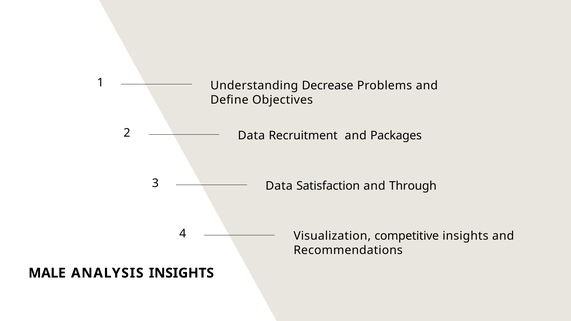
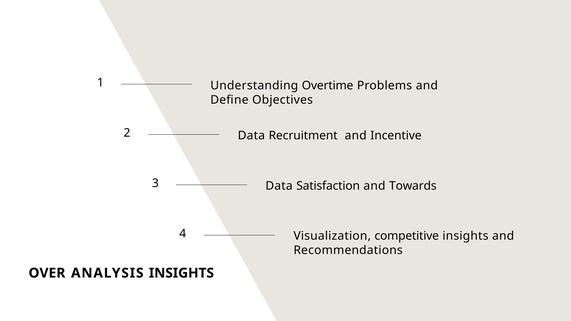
Decrease: Decrease -> Overtime (328, 86)
Packages: Packages -> Incentive (396, 136)
Through: Through -> Towards (413, 186)
MALE: MALE -> OVER (47, 273)
